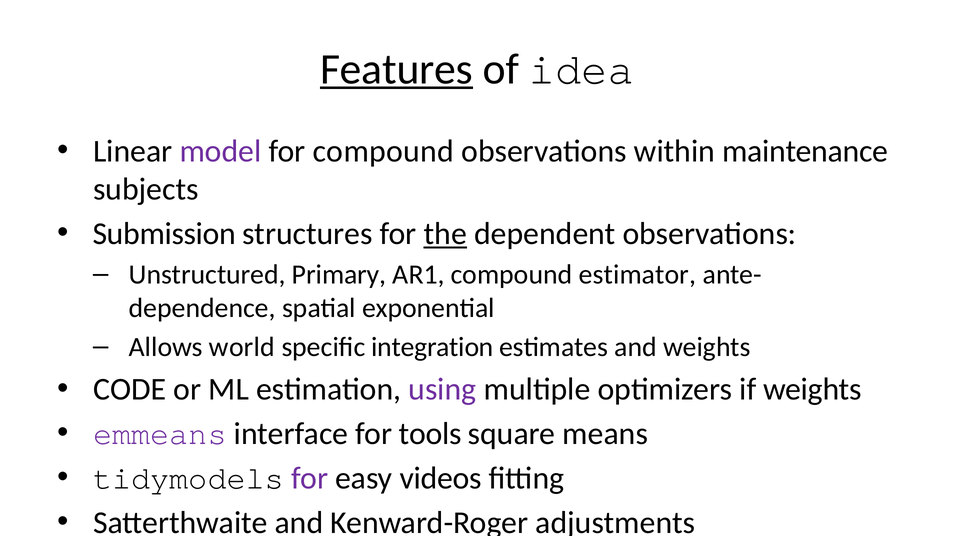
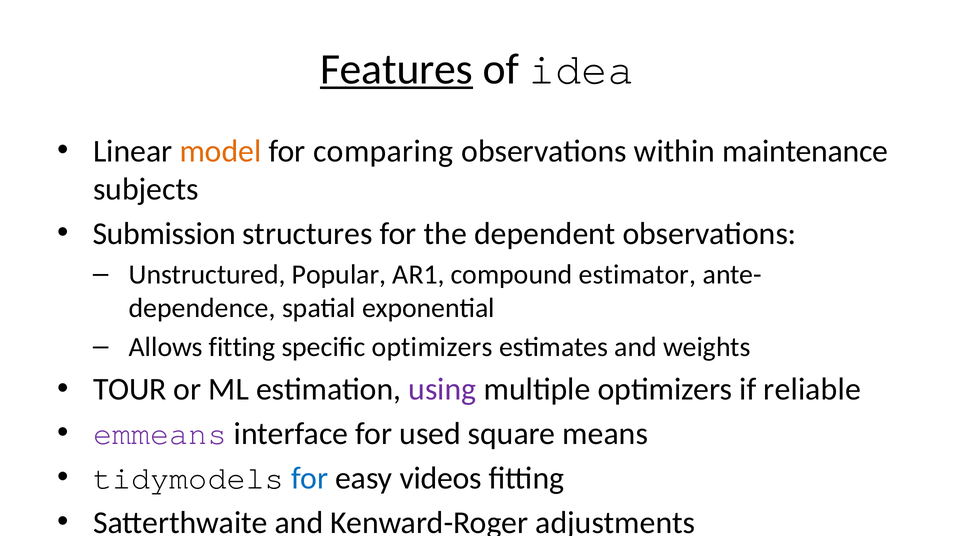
model colour: purple -> orange (221, 151)
for compound: compound -> comparing (383, 151)
the underline: present -> none (445, 234)
Primary: Primary -> Popular (339, 275)
Allows world: world -> fitting (242, 347)
specific integration: integration -> optimizers (432, 347)
CODE: CODE -> TOUR (130, 390)
if weights: weights -> reliable (812, 390)
tools: tools -> used (430, 434)
for colour: purple -> blue (310, 479)
